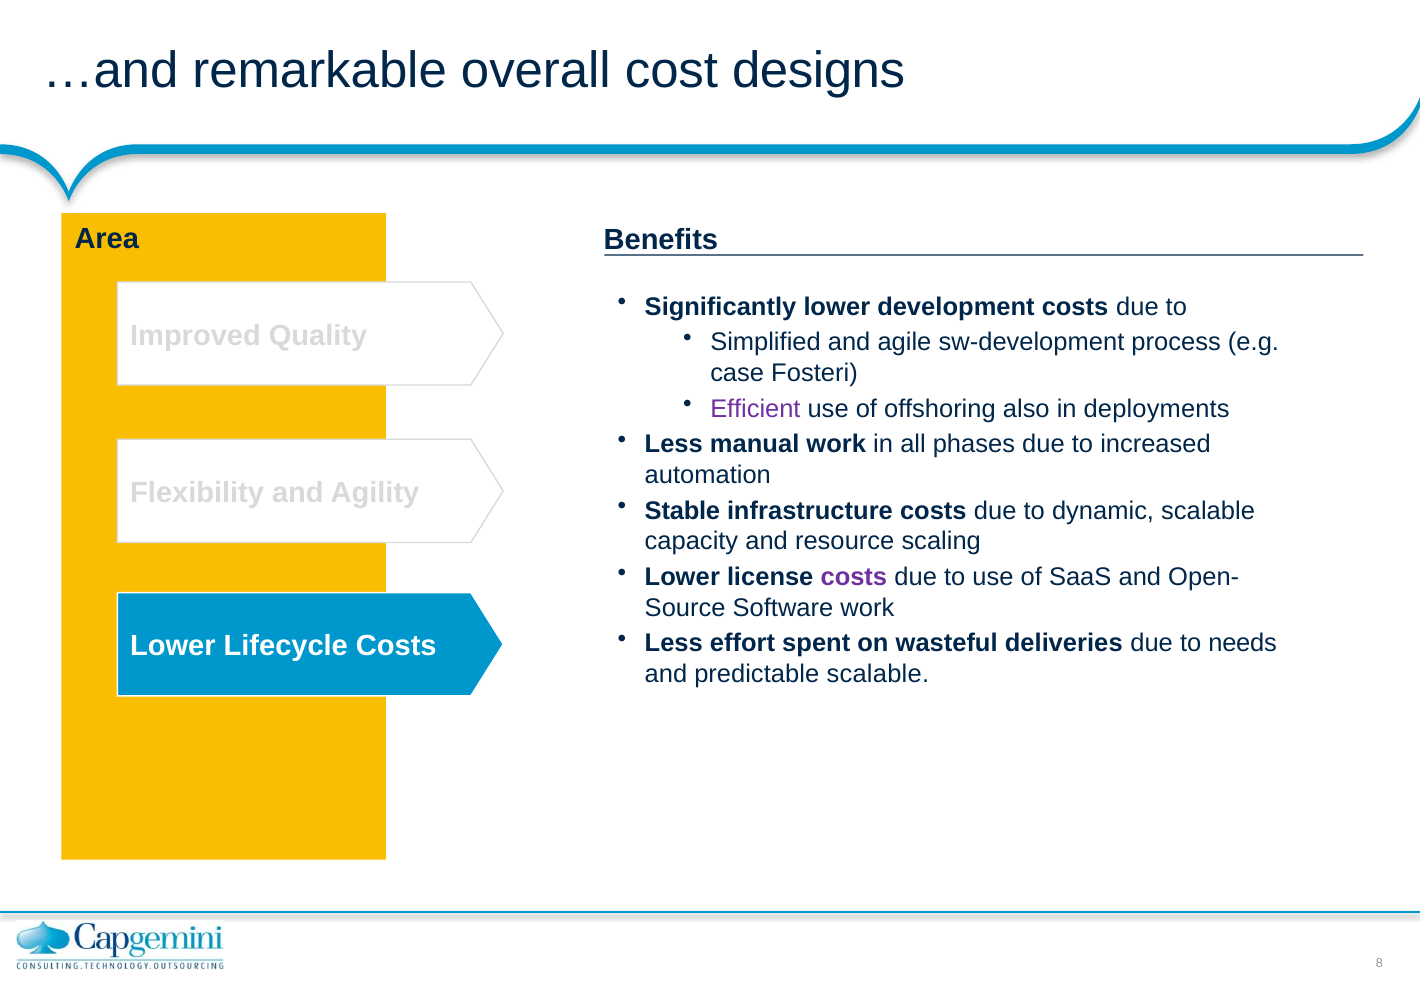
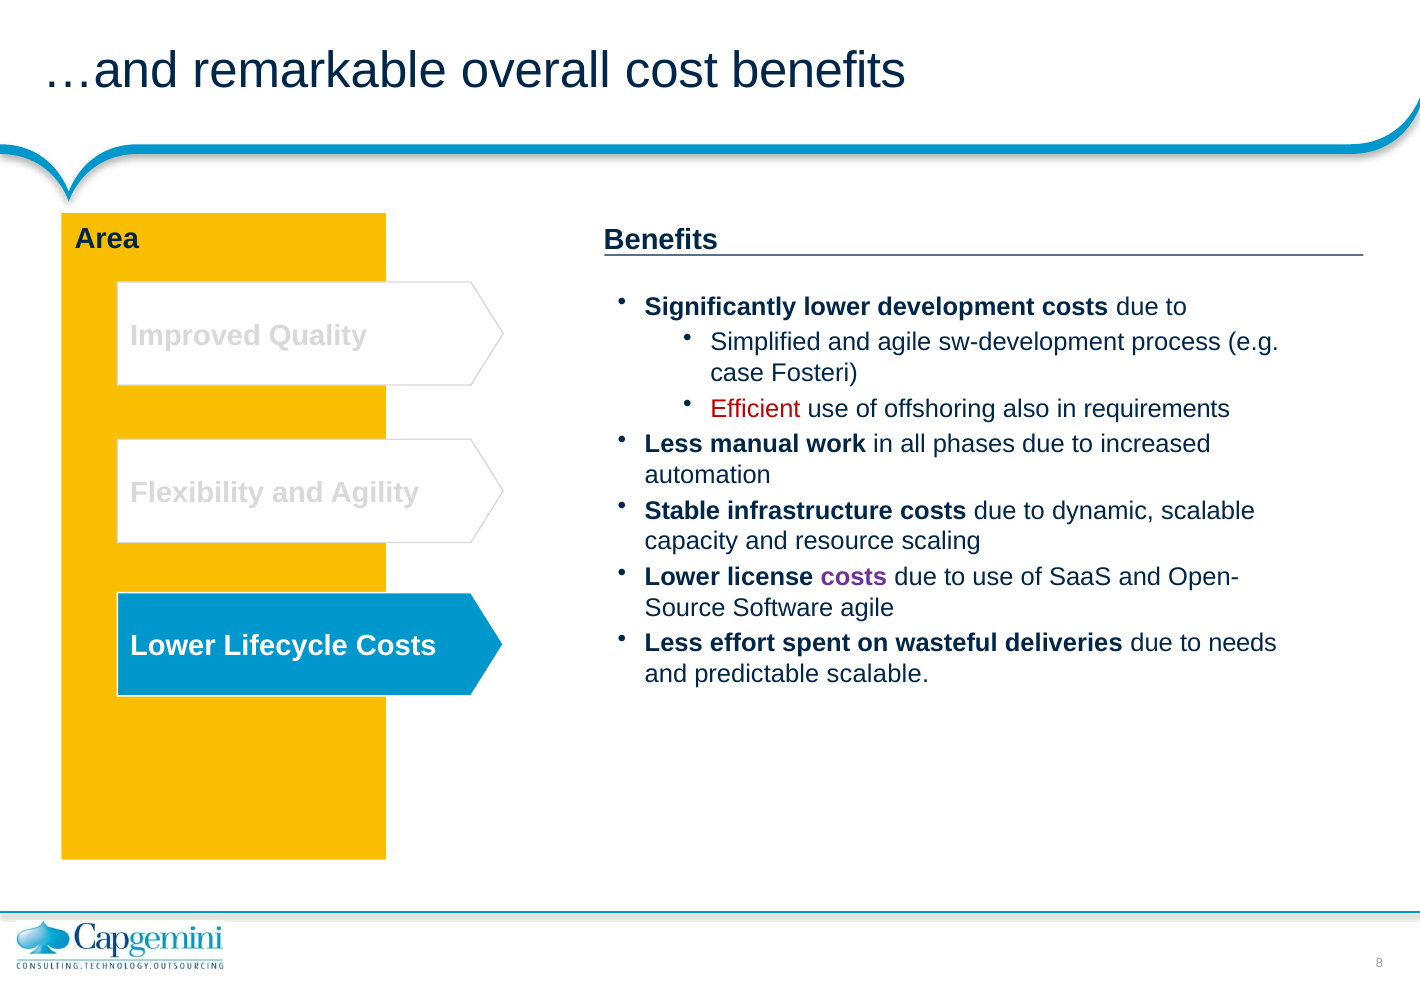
cost designs: designs -> benefits (819, 71)
Efficient colour: purple -> red (755, 409)
deployments: deployments -> requirements (1157, 409)
Software work: work -> agile (867, 608)
